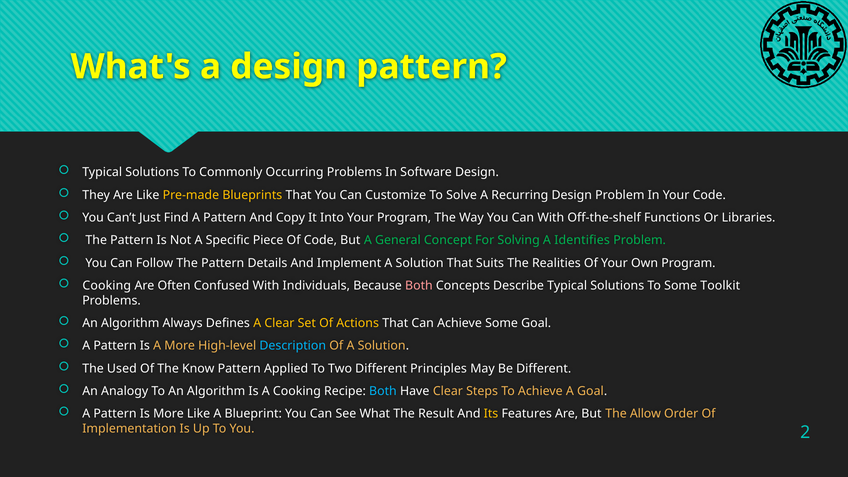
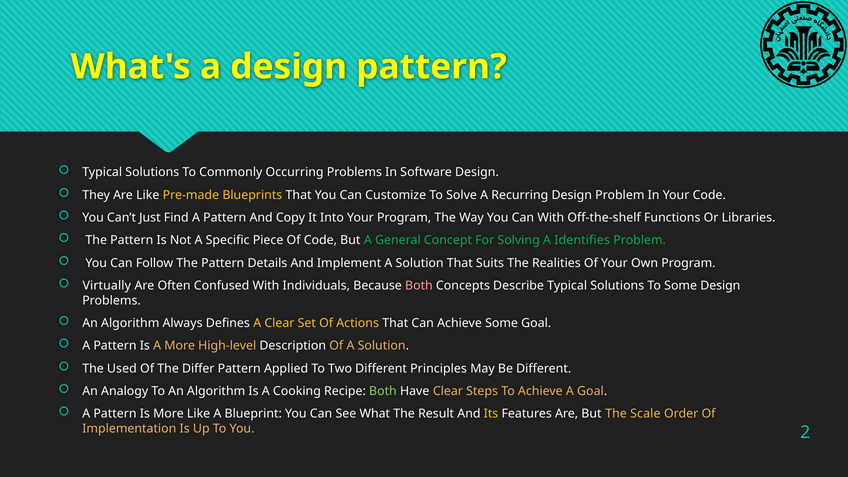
Cooking: Cooking -> Virtually (107, 286)
Some Toolkit: Toolkit -> Design (720, 286)
Description colour: light blue -> white (293, 346)
Know: Know -> Differ (198, 369)
Both colour: light blue -> light green (383, 391)
Allow: Allow -> Scale (645, 414)
